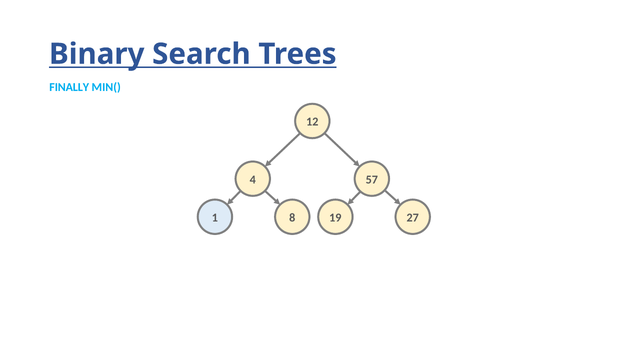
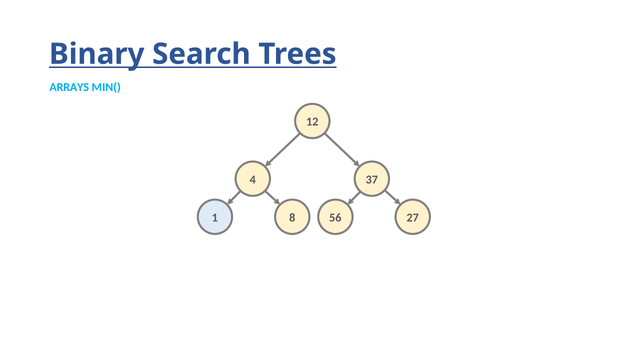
FINALLY: FINALLY -> ARRAYS (69, 88)
57: 57 -> 37 (372, 180)
19: 19 -> 56 (335, 218)
